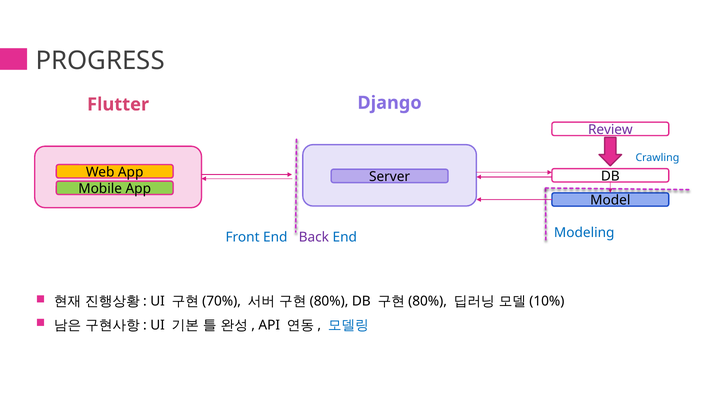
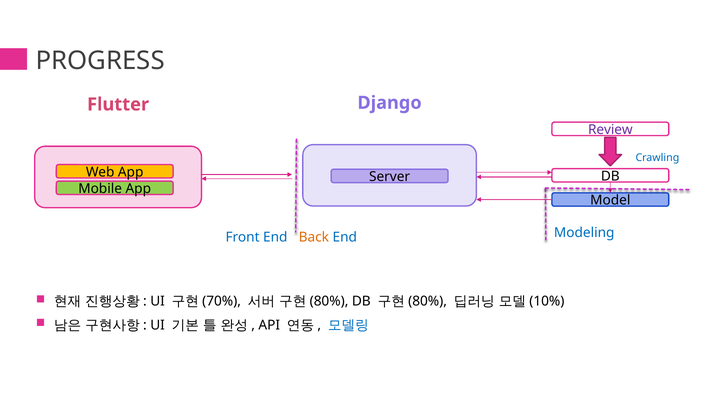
Back colour: purple -> orange (314, 237)
